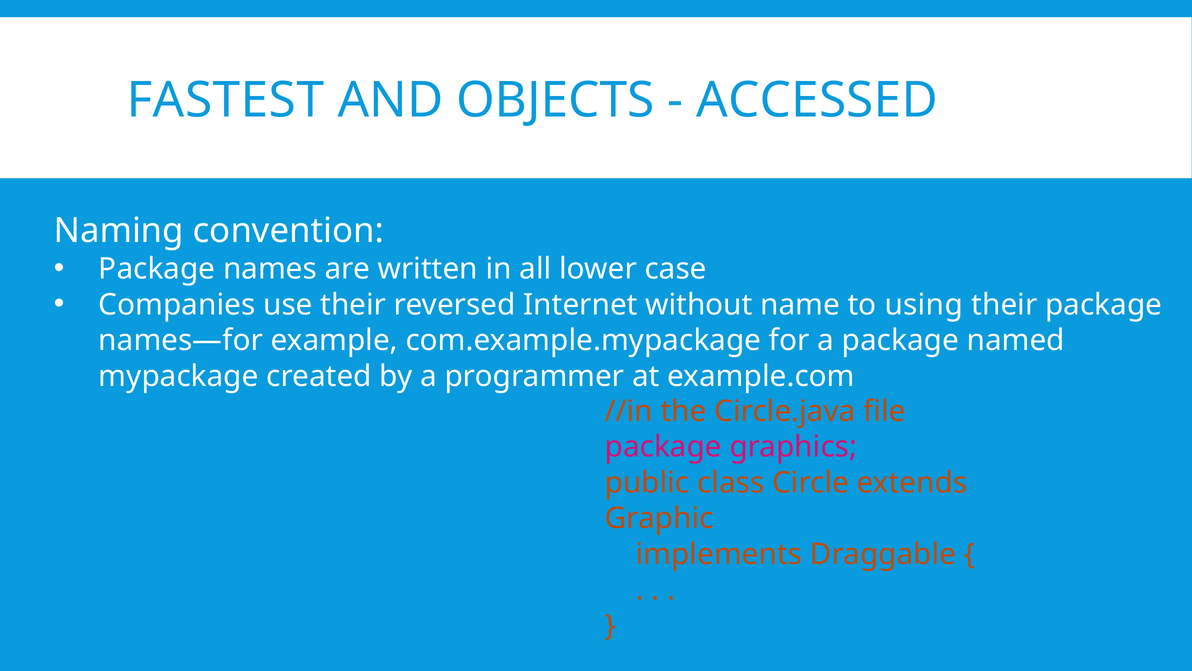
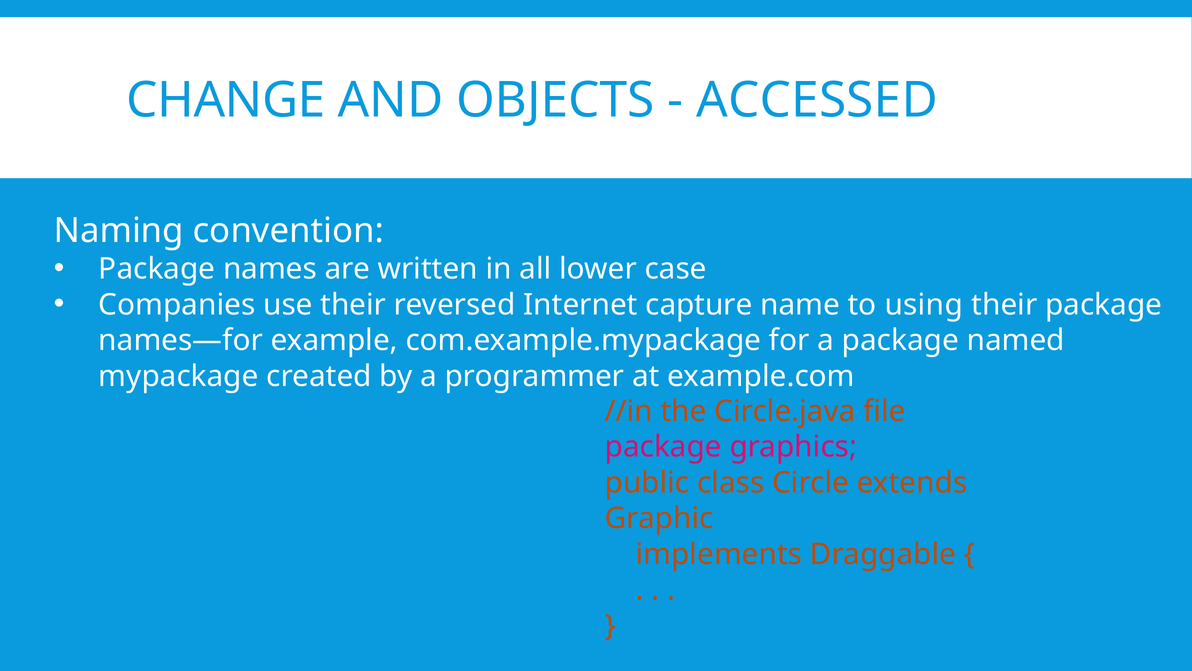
FASTEST: FASTEST -> CHANGE (226, 100)
without: without -> capture (699, 305)
